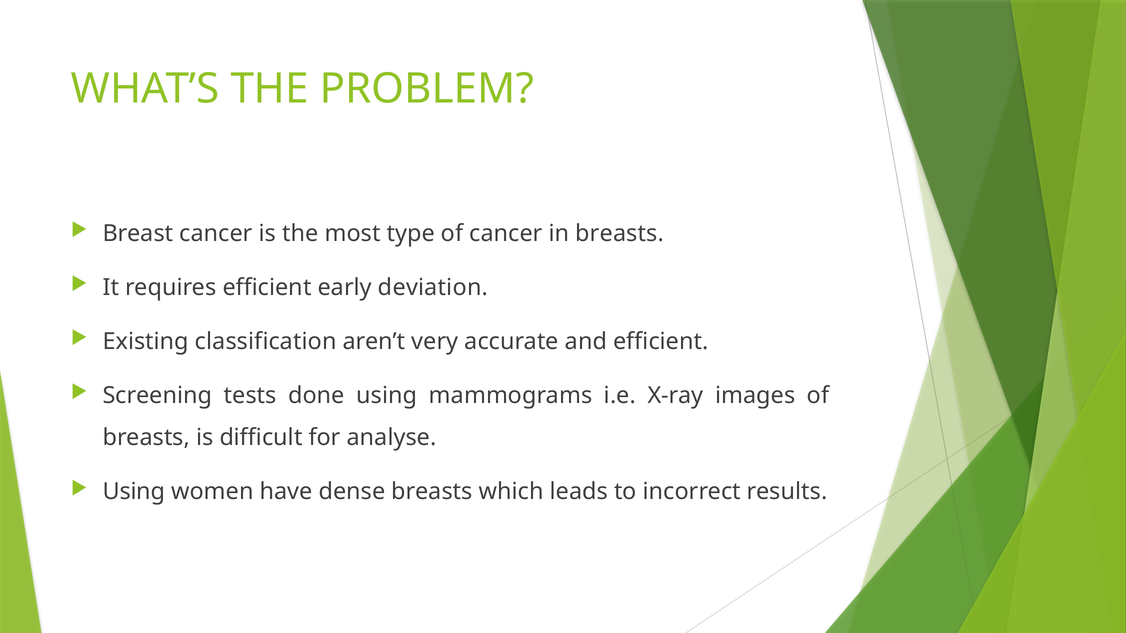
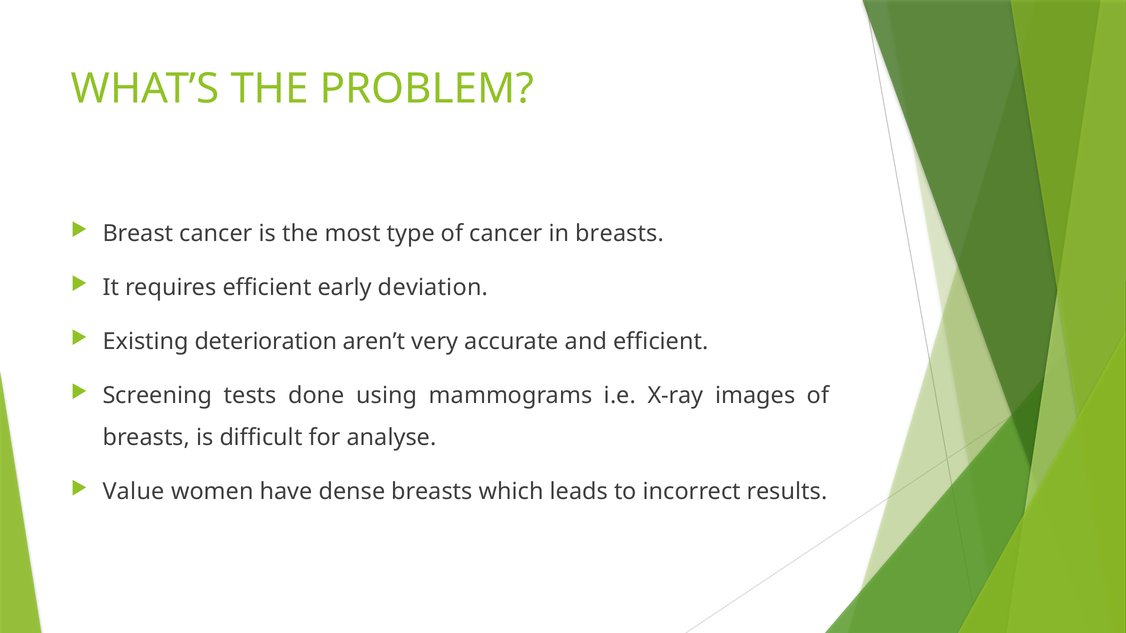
classification: classification -> deterioration (266, 342)
Using: Using -> Value (134, 492)
